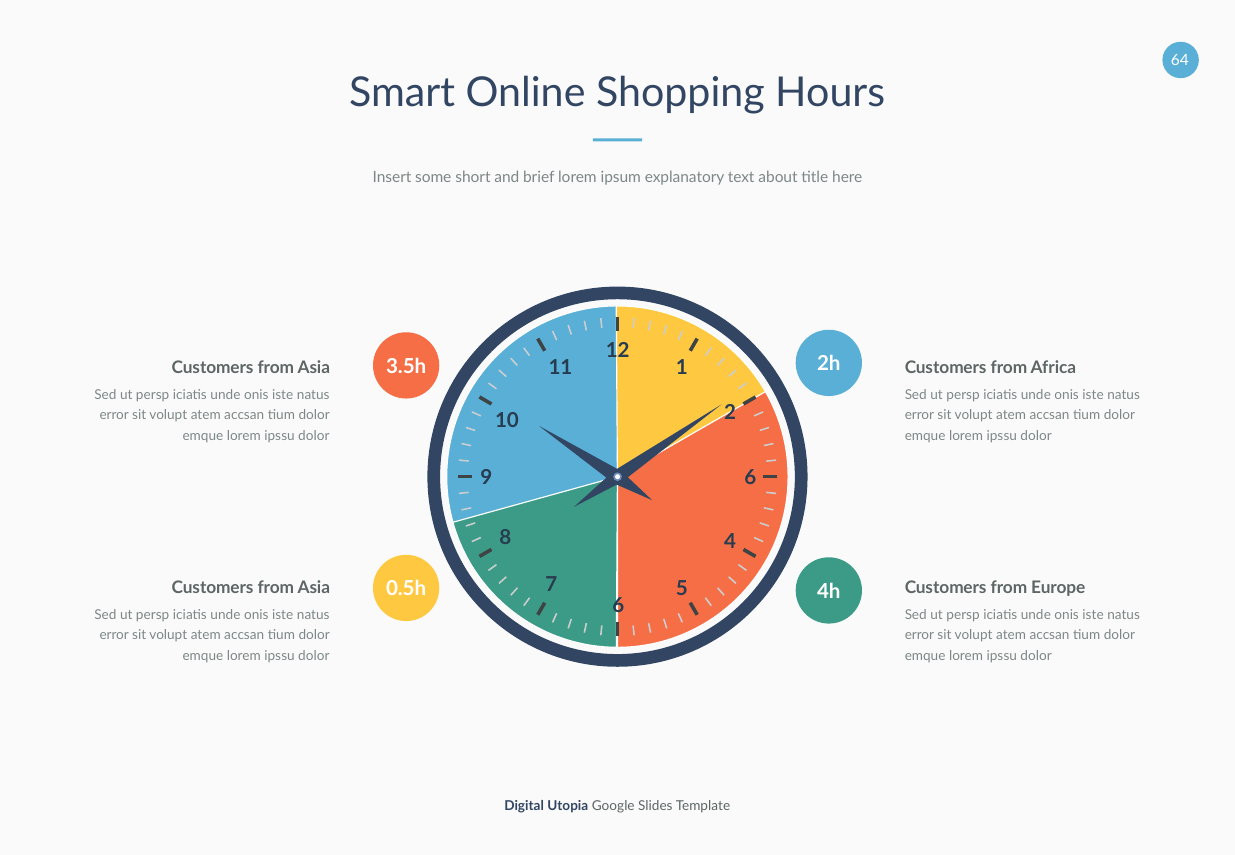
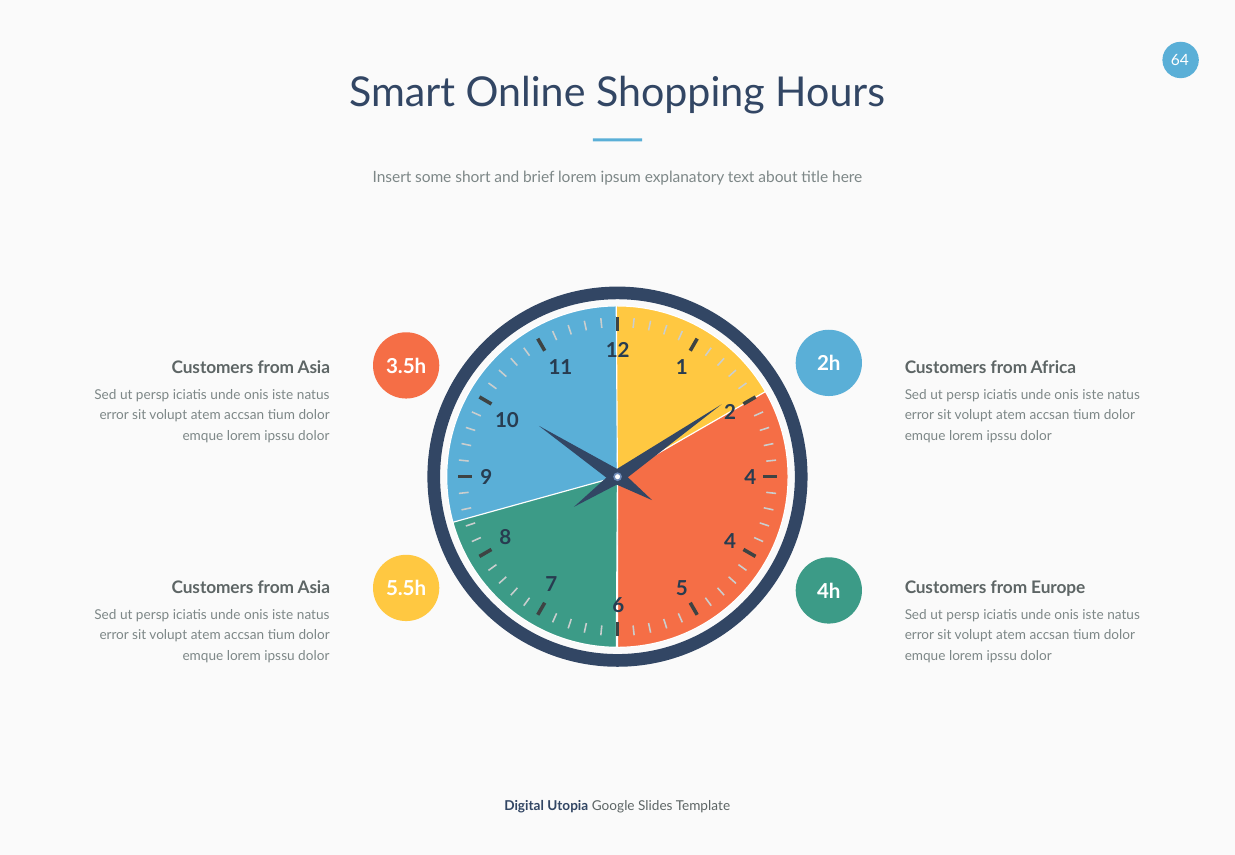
9 6: 6 -> 4 (750, 478)
0.5h: 0.5h -> 5.5h (406, 589)
